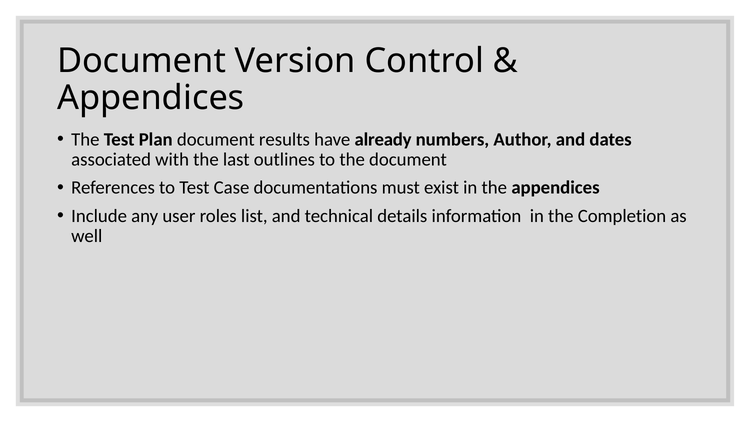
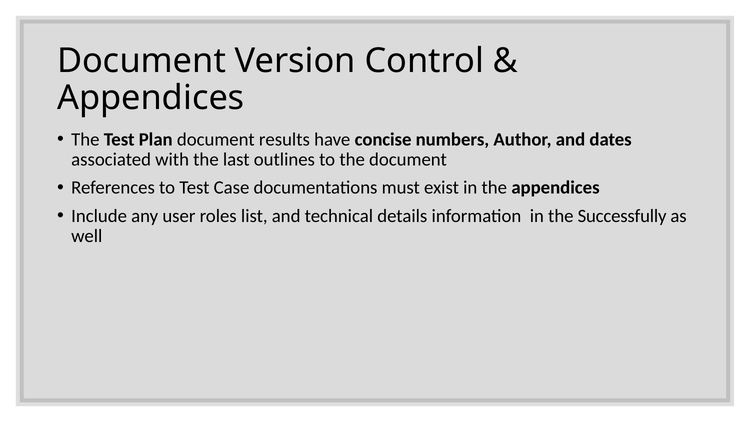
already: already -> concise (383, 139)
Completion: Completion -> Successfully (622, 216)
